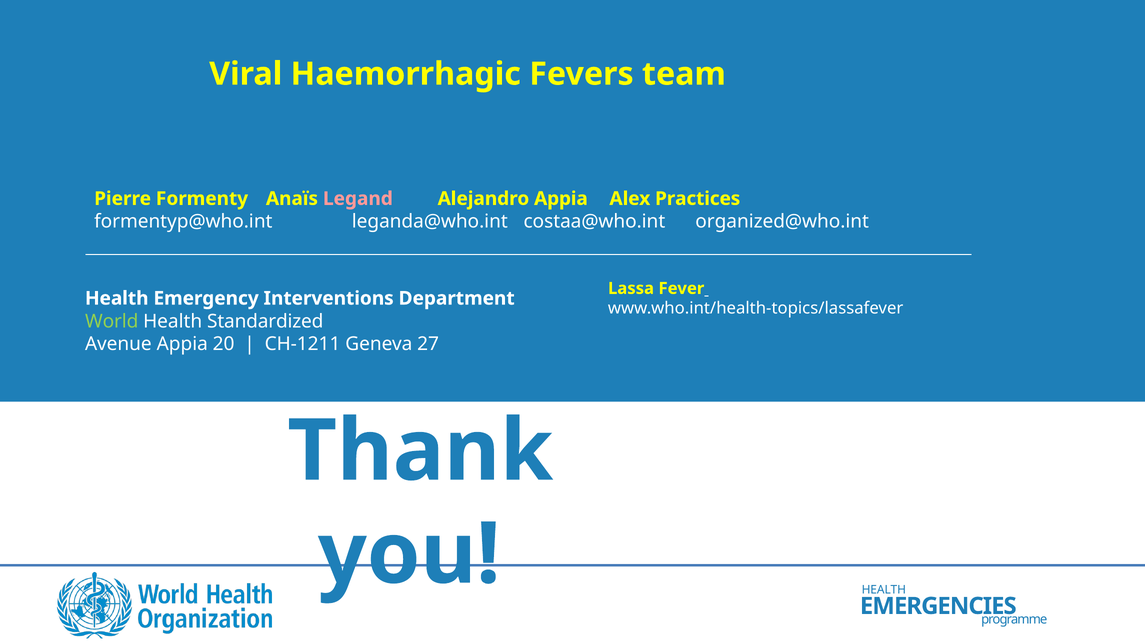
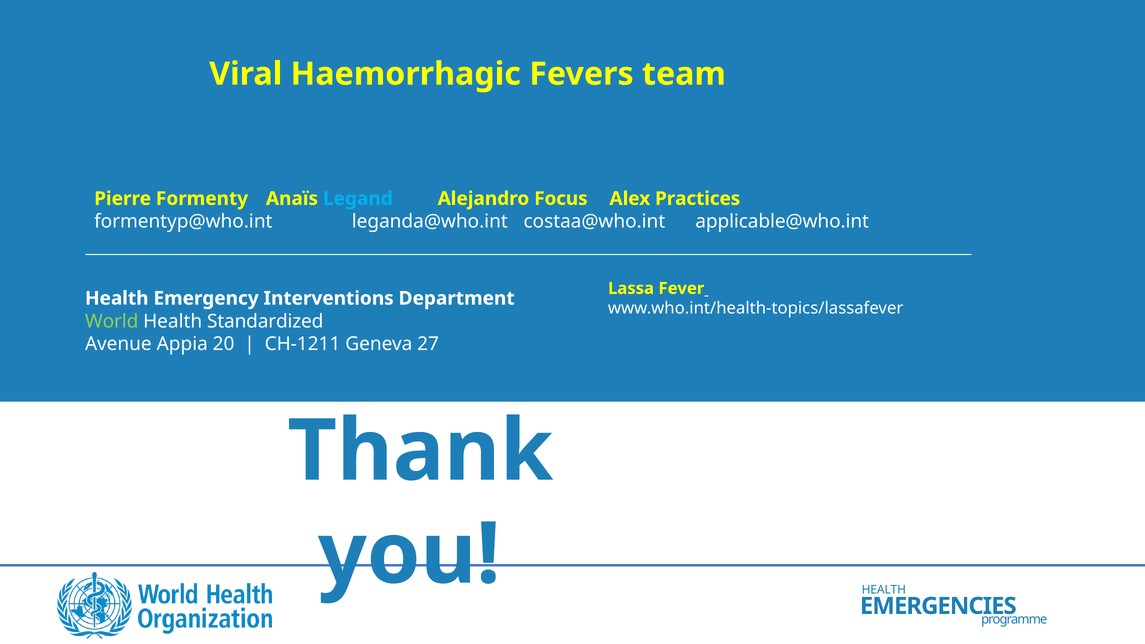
Legand colour: pink -> light blue (358, 199)
Alejandro Appia: Appia -> Focus (561, 199)
organized@who.int: organized@who.int -> applicable@who.int (782, 222)
